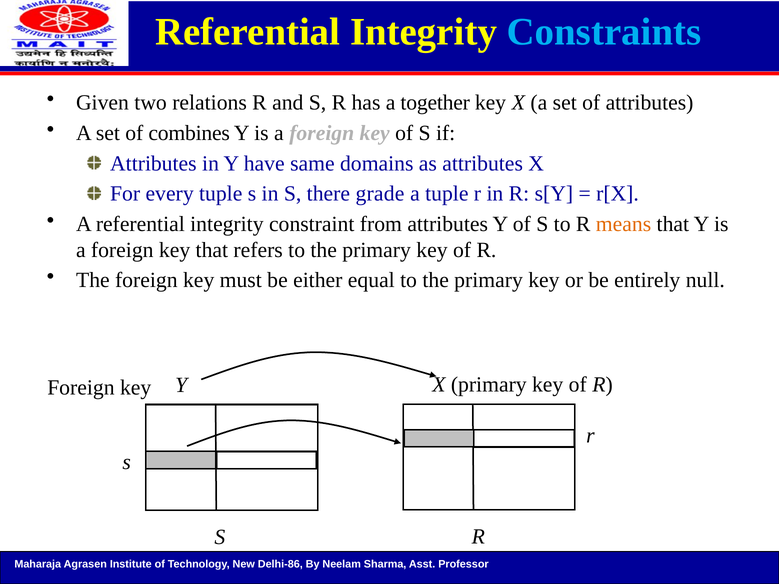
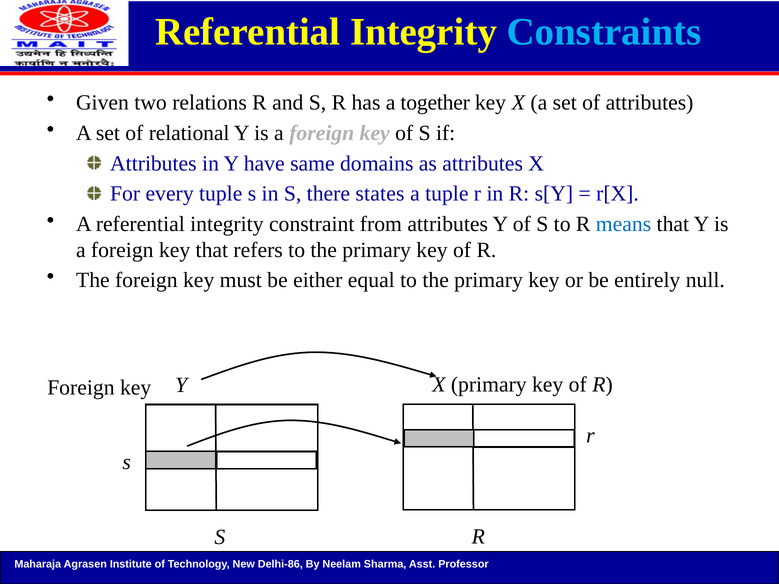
combines: combines -> relational (189, 133)
grade: grade -> states (380, 194)
means colour: orange -> blue (624, 224)
